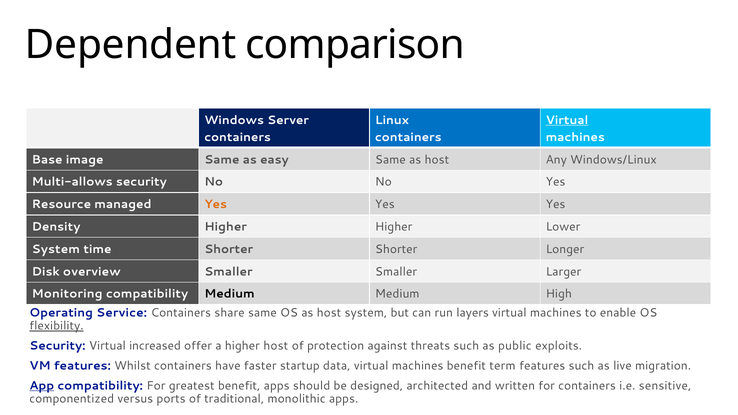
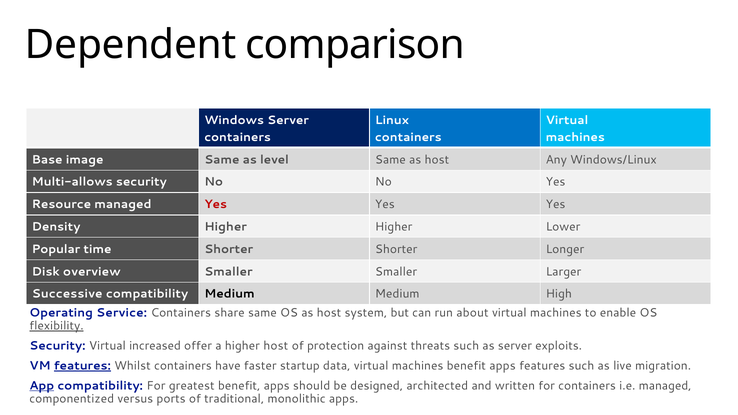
Virtual underline: present -> none (567, 120)
easy: easy -> level (274, 160)
Yes colour: orange -> red (216, 204)
System: System -> Popular (56, 249)
Monitoring: Monitoring -> Successive (67, 294)
layers: layers -> about (472, 313)
as public: public -> server (515, 346)
features underline: none -> present (82, 366)
machines benefit term: term -> apps (503, 366)
i.e sensitive: sensitive -> managed (665, 386)
